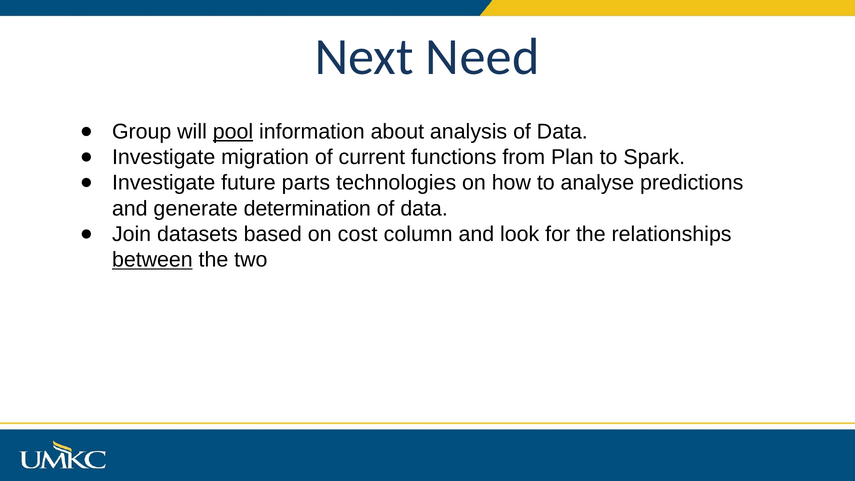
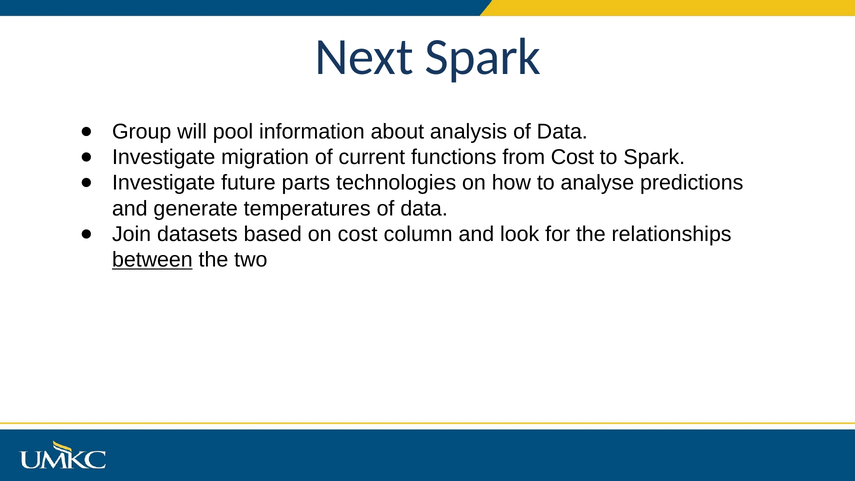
Next Need: Need -> Spark (483, 57)
pool underline: present -> none (233, 132)
from Plan: Plan -> Cost (572, 157)
determination: determination -> temperatures (307, 209)
